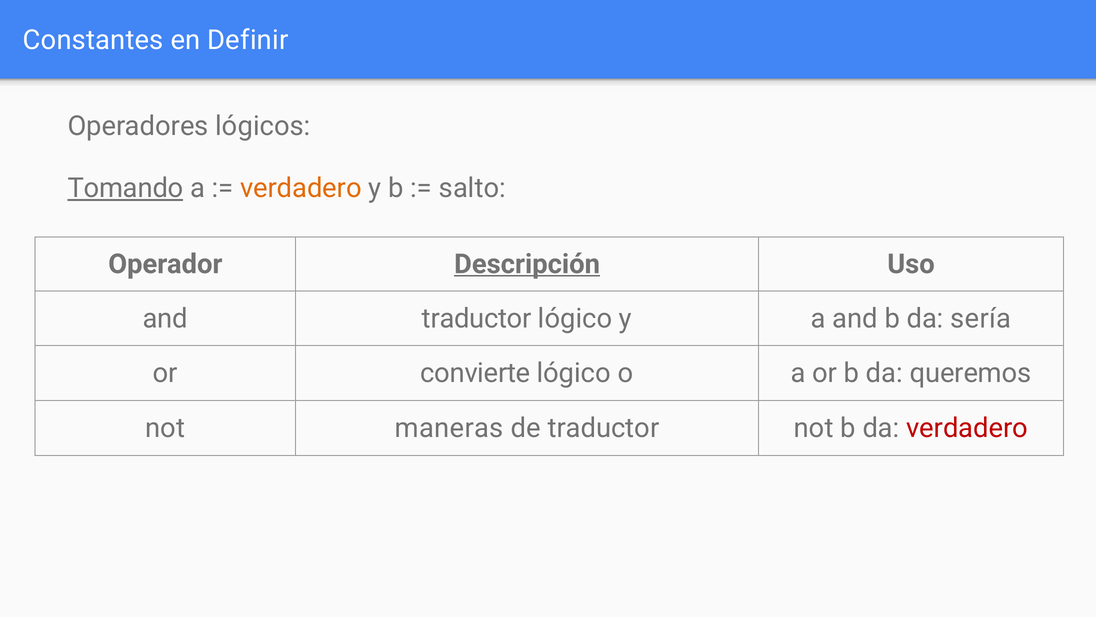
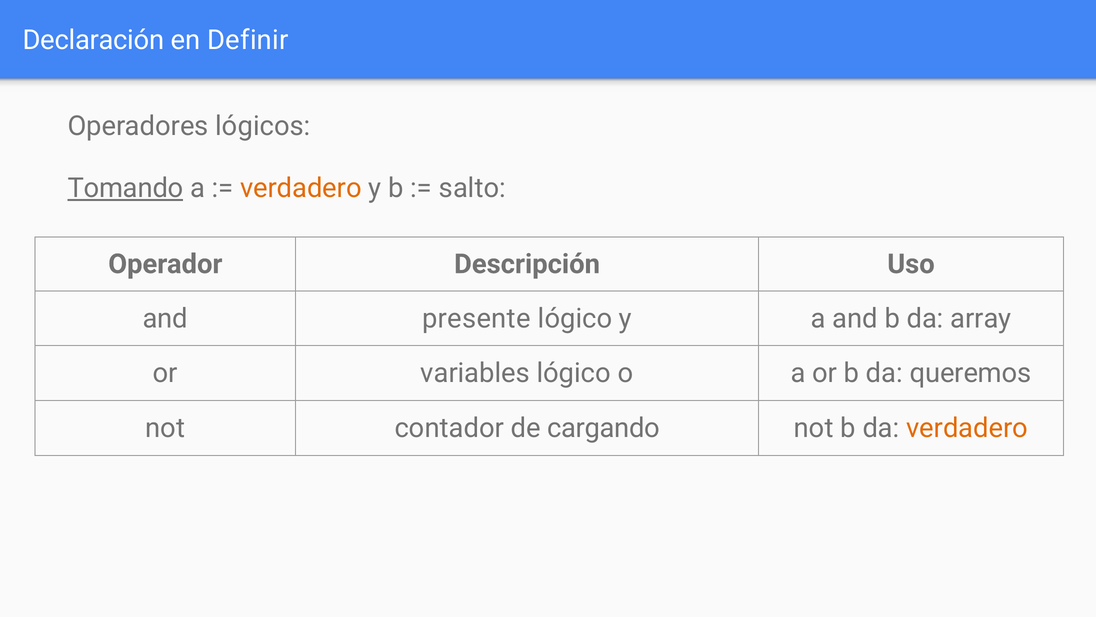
Constantes: Constantes -> Declaración (93, 40)
Descripción underline: present -> none (527, 264)
and traductor: traductor -> presente (476, 318)
sería: sería -> array (981, 318)
convierte: convierte -> variables (475, 373)
maneras: maneras -> contador (449, 428)
de traductor: traductor -> cargando (604, 428)
verdadero colour: red -> orange (967, 428)
